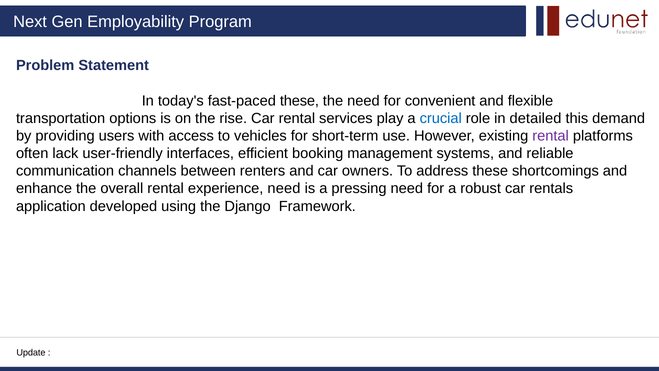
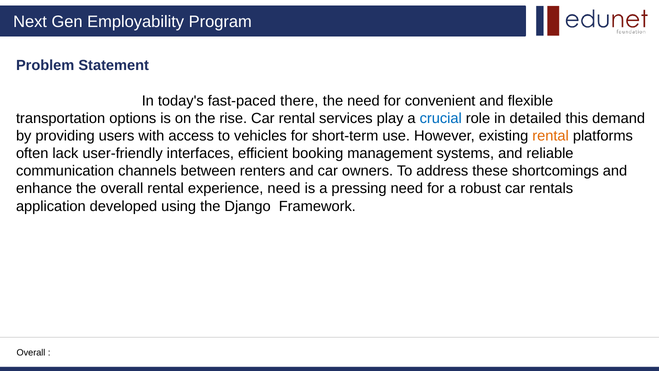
fast-paced these: these -> there (299, 101)
rental colour: purple -> orange (551, 136)
Update: Update -> Overall (31, 352)
